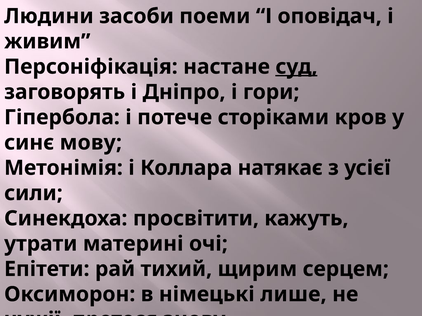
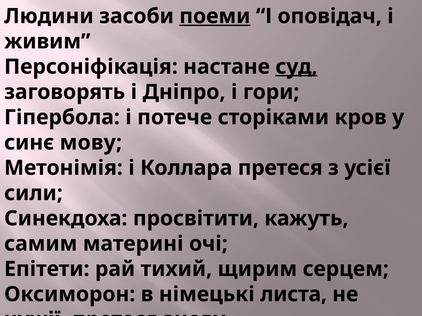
поеми underline: none -> present (215, 16)
Коллара натякає: натякає -> претеся (280, 168)
утрати: утрати -> самим (41, 244)
лише: лише -> листа (294, 295)
